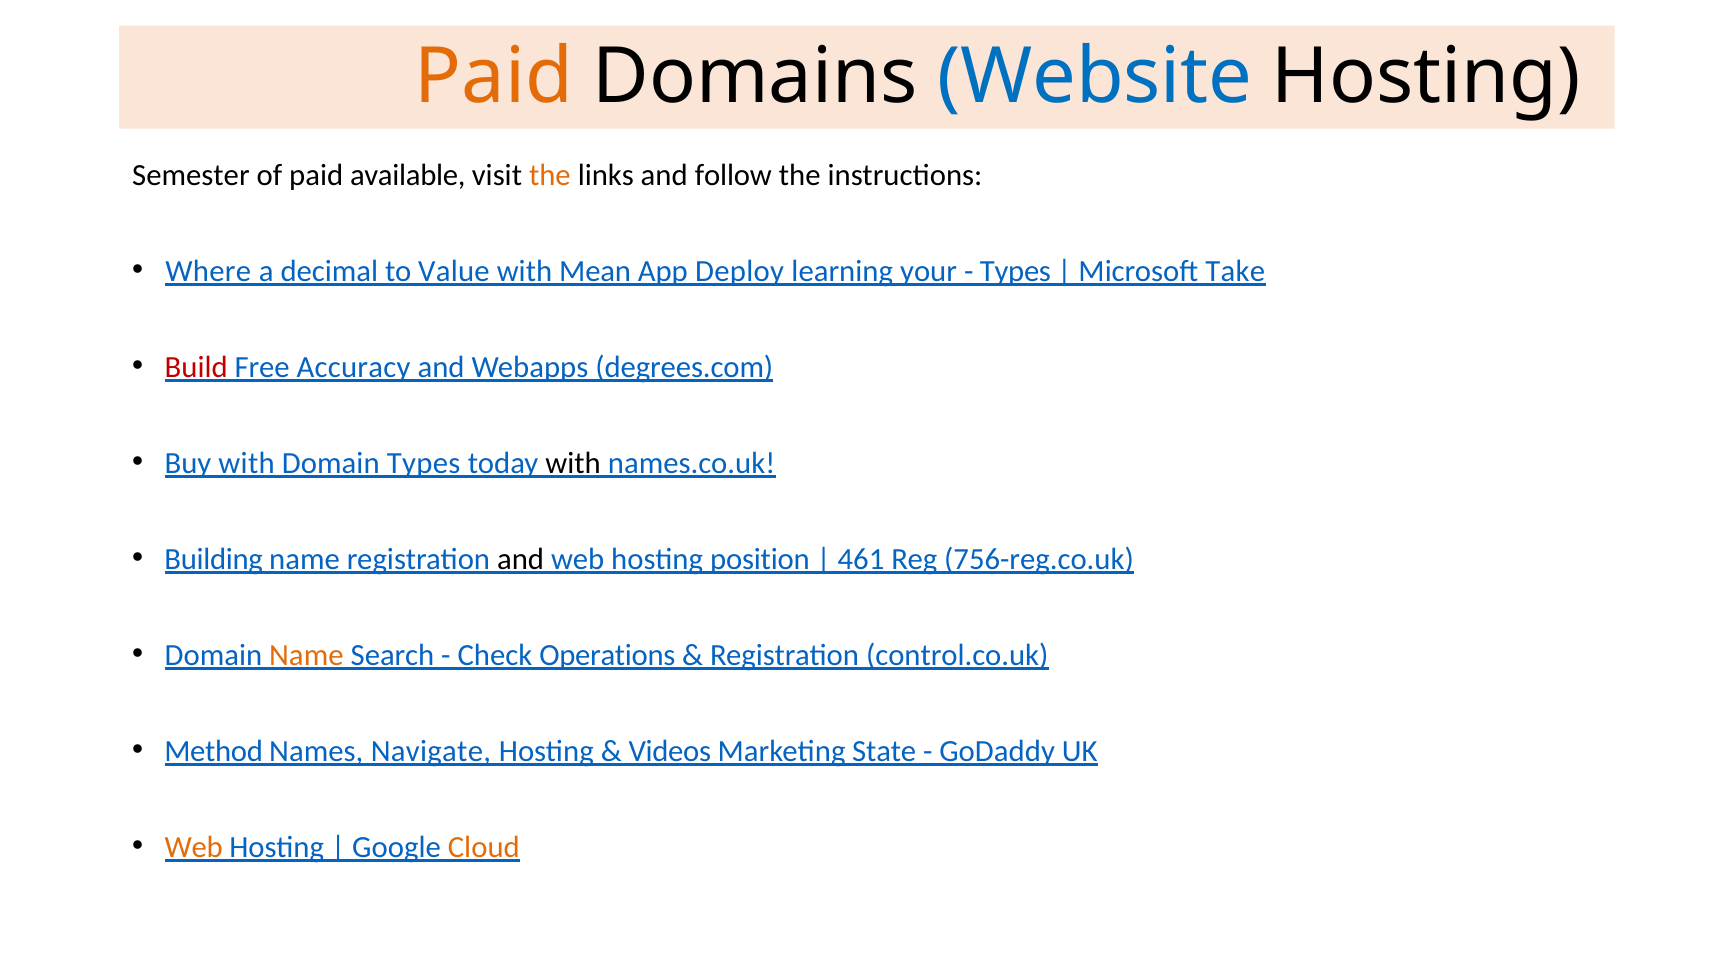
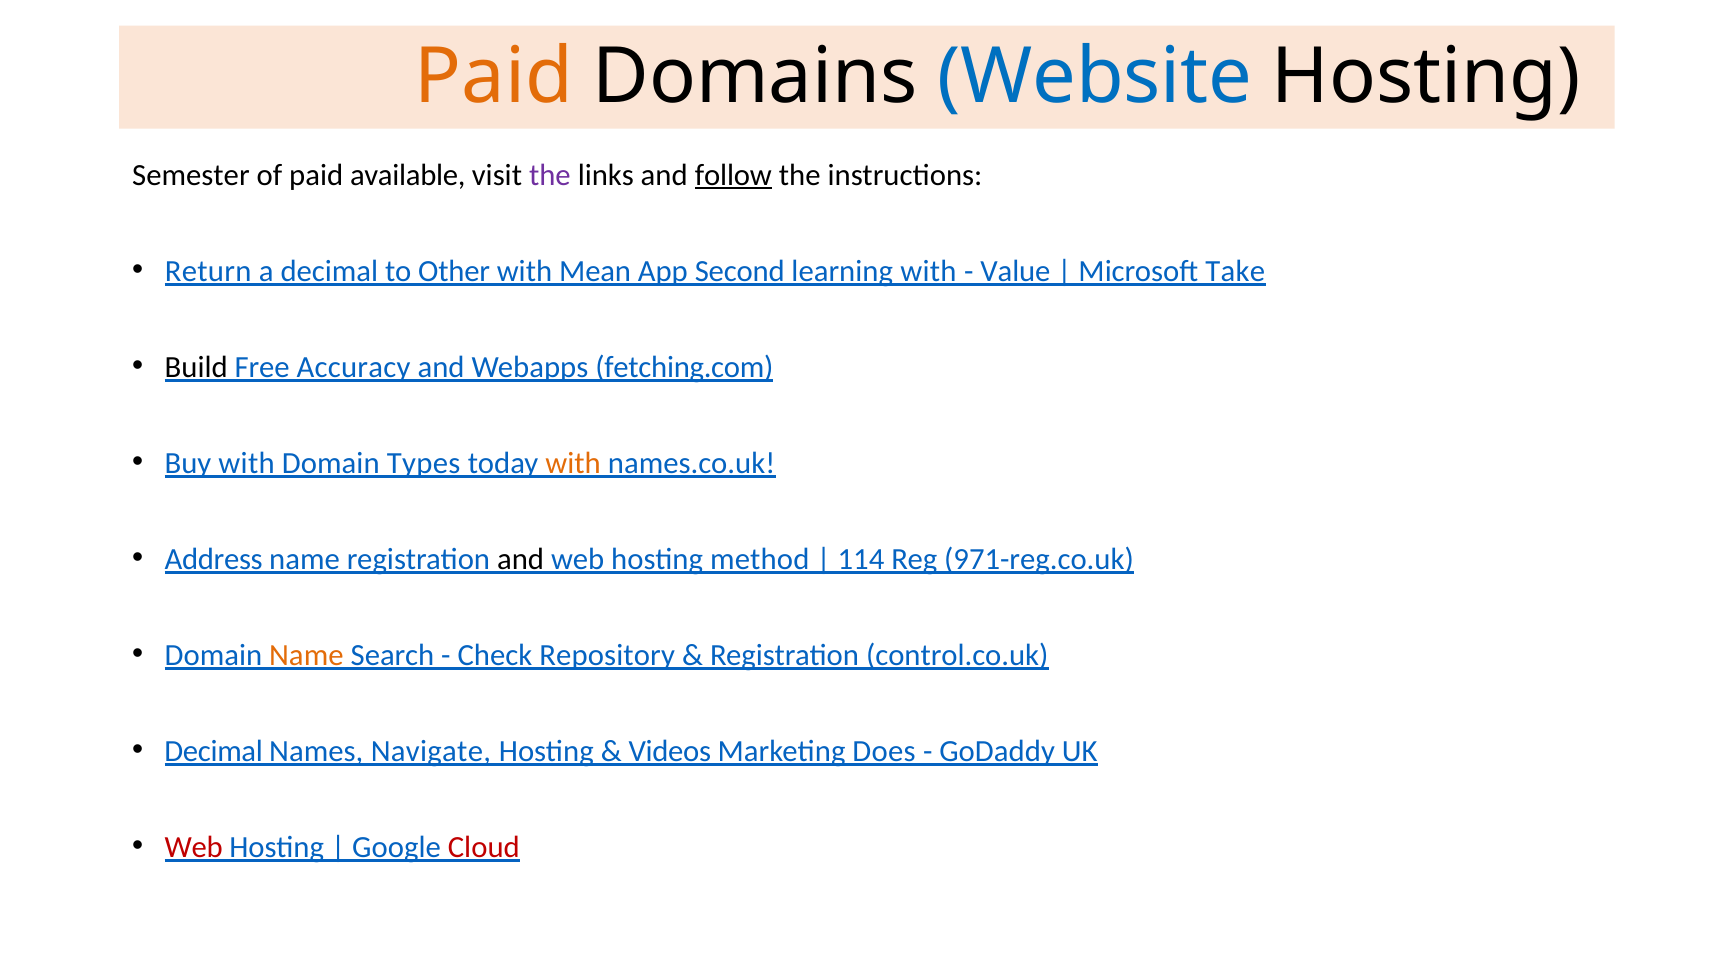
the colour: orange -> purple (550, 175)
follow underline: none -> present (733, 175)
Where: Where -> Return (208, 271)
Value: Value -> Other (454, 271)
Deploy: Deploy -> Second (740, 271)
learning your: your -> with (928, 271)
Types: Types -> Value (1015, 271)
Build colour: red -> black (196, 367)
degrees.com: degrees.com -> fetching.com (684, 367)
with colour: black -> orange (573, 463)
Building: Building -> Address (214, 559)
position: position -> method (760, 559)
461: 461 -> 114 (861, 559)
756-reg.co.uk: 756-reg.co.uk -> 971-reg.co.uk (1039, 559)
Operations: Operations -> Repository (607, 655)
Method: Method -> Decimal (214, 751)
State: State -> Does (884, 751)
Web colour: orange -> red (194, 847)
Cloud colour: orange -> red (484, 847)
